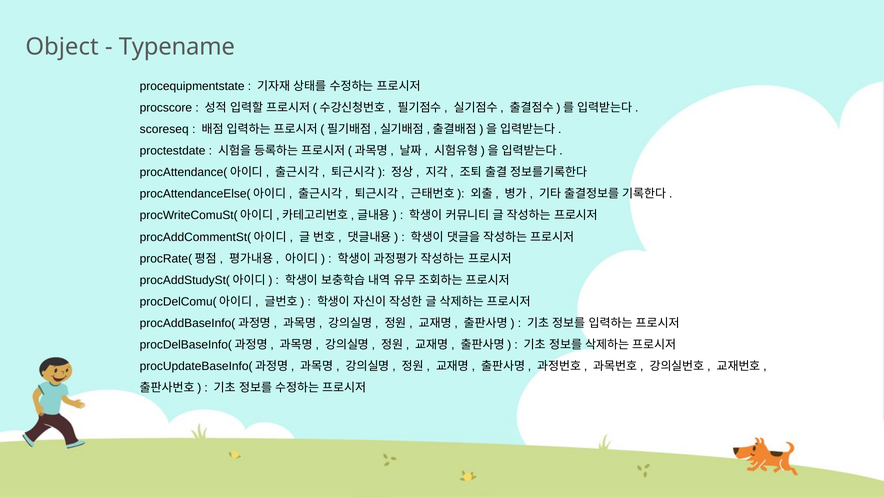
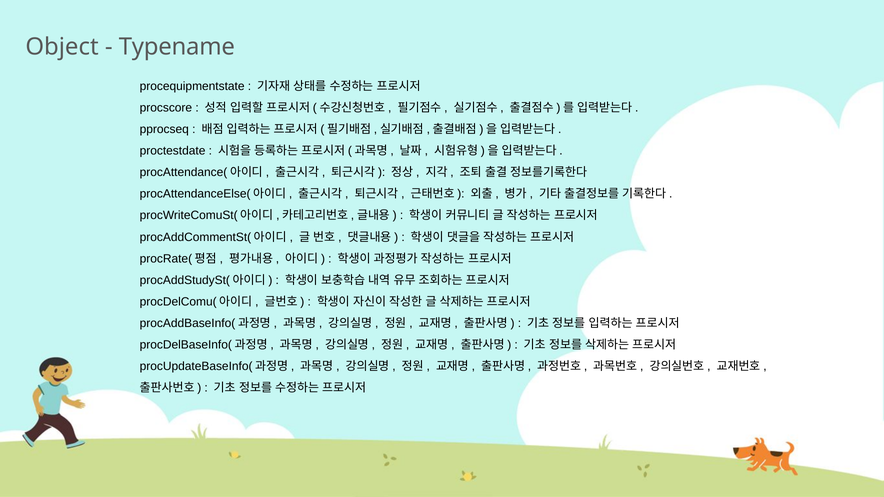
scoreseq: scoreseq -> pprocseq (164, 129)
